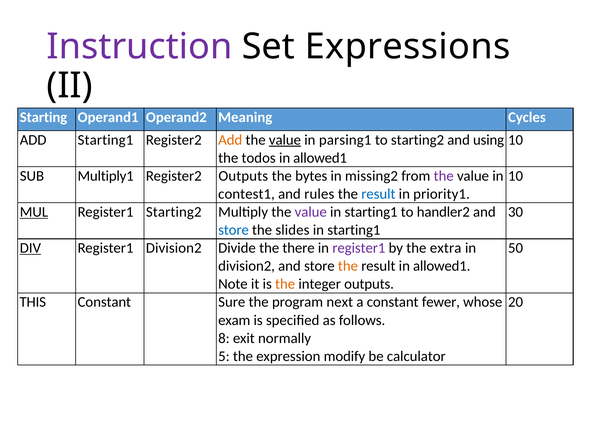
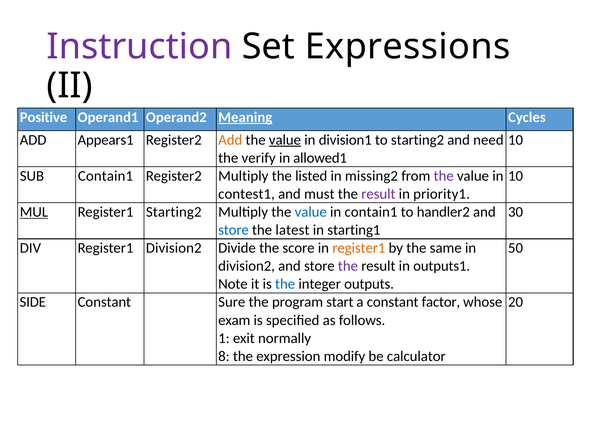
Starting: Starting -> Positive (44, 117)
Meaning underline: none -> present (245, 117)
ADD Starting1: Starting1 -> Appears1 (106, 140)
parsing1: parsing1 -> division1 (345, 140)
using: using -> need (488, 140)
todos: todos -> verify (259, 158)
SUB Multiply1: Multiply1 -> Contain1 (105, 176)
Register2 Outputs: Outputs -> Multiply (243, 176)
bytes: bytes -> listed (311, 176)
rules: rules -> must (319, 194)
result colour: blue -> purple (378, 194)
value colour: purple -> blue (311, 212)
starting1: starting1 -> contain1 (371, 212)
slides: slides -> latest (292, 230)
DIV underline: present -> none (30, 248)
there: there -> score (299, 248)
register1 colour: purple -> orange (359, 248)
extra: extra -> same (446, 248)
the colour: orange -> purple (348, 266)
result in allowed1: allowed1 -> outputs1 (442, 266)
the colour: orange -> blue (285, 284)
THIS: THIS -> SIDE (33, 302)
next: next -> start (340, 302)
fewer: fewer -> factor (441, 302)
8: 8 -> 1 (224, 338)
5: 5 -> 8 (224, 356)
